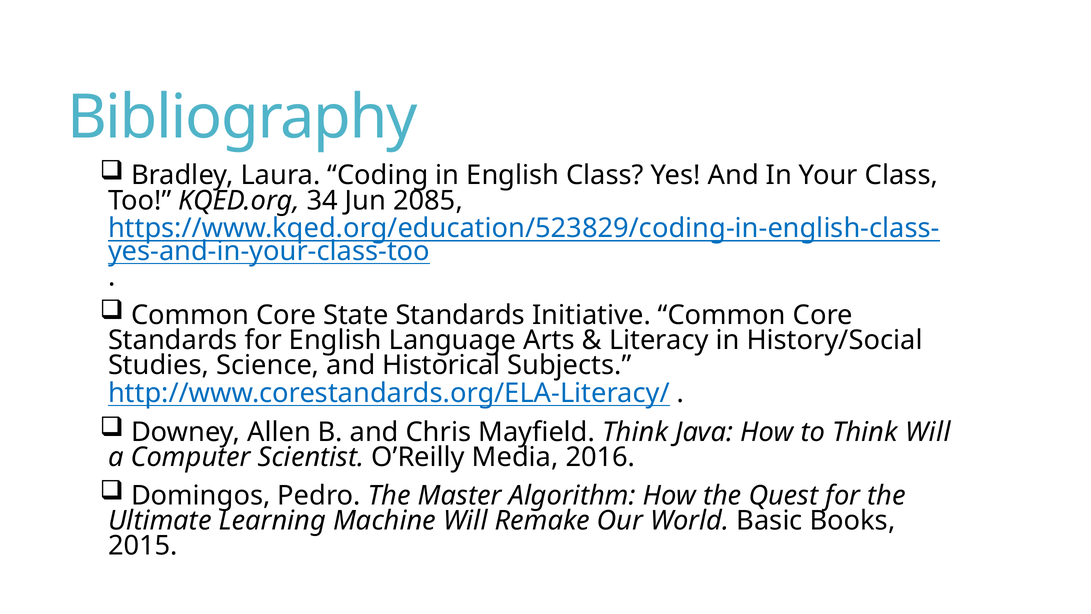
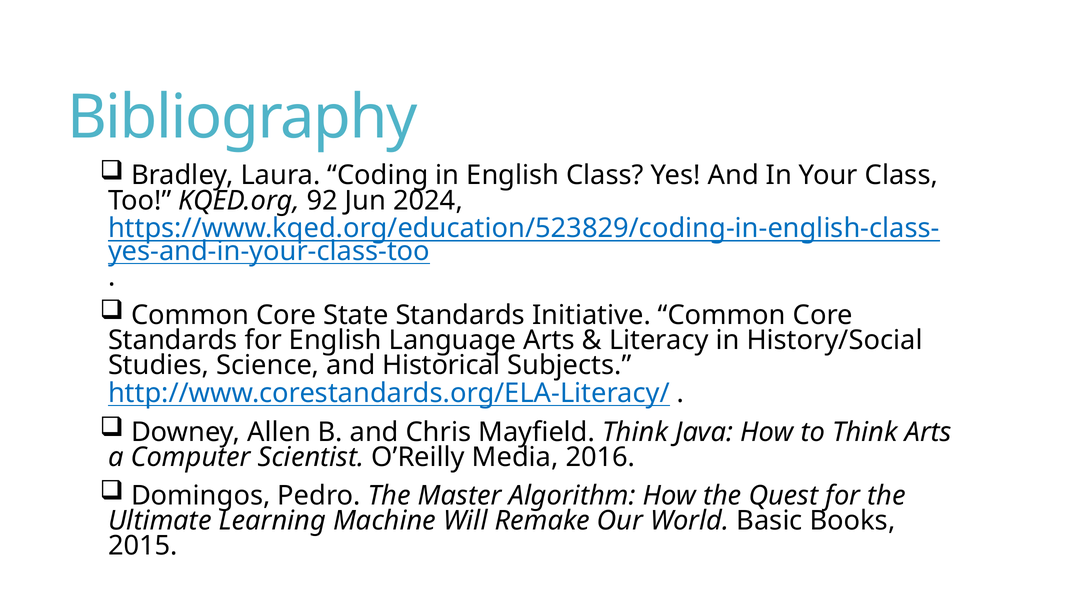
34: 34 -> 92 (322, 200)
2085: 2085 -> 2024 (428, 200)
Think Will: Will -> Arts (928, 432)
